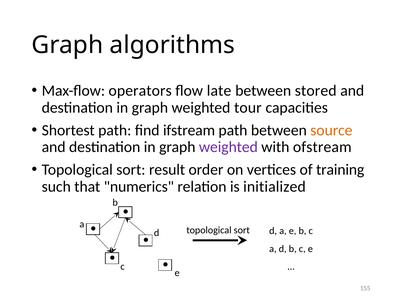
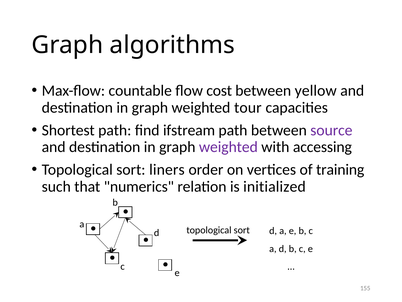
operators: operators -> countable (140, 91)
late: late -> cost (219, 91)
stored: stored -> yellow (316, 91)
source colour: orange -> purple (331, 130)
ofstream: ofstream -> accessing (322, 147)
result: result -> liners (167, 169)
